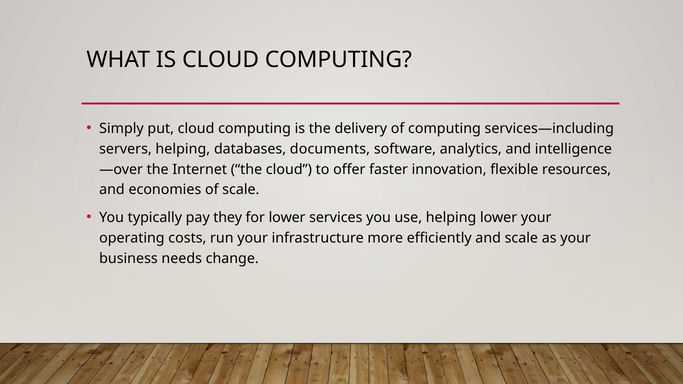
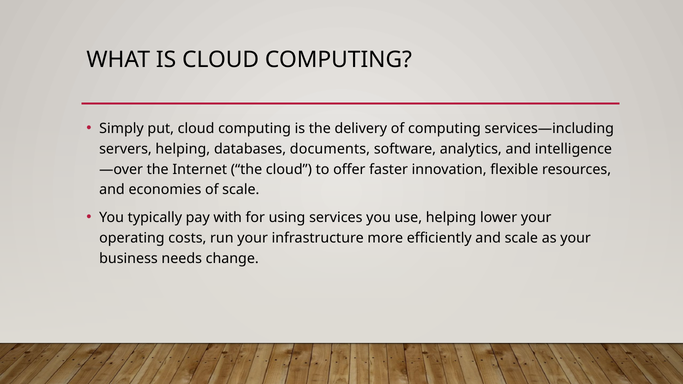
they: they -> with (228, 218)
for lower: lower -> using (287, 218)
